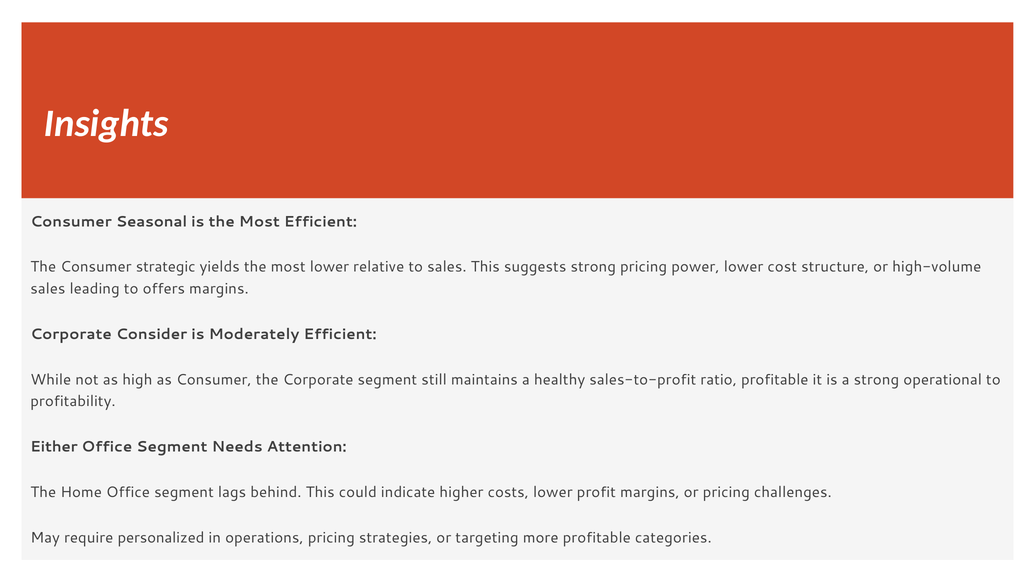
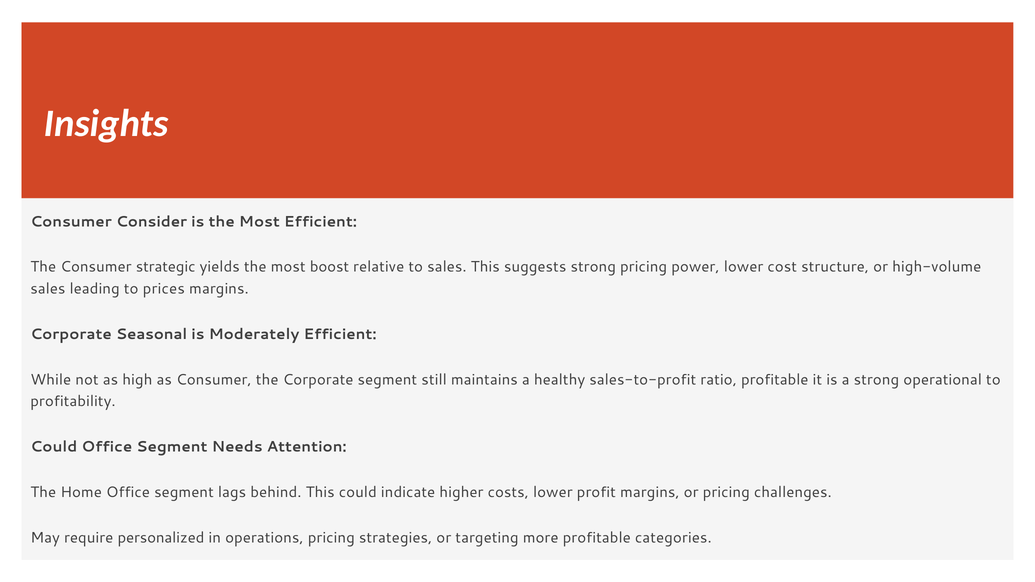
Seasonal: Seasonal -> Consider (151, 222)
most lower: lower -> boost (329, 267)
offers: offers -> prices (164, 289)
Consider: Consider -> Seasonal (152, 334)
Either: Either -> Could (54, 447)
